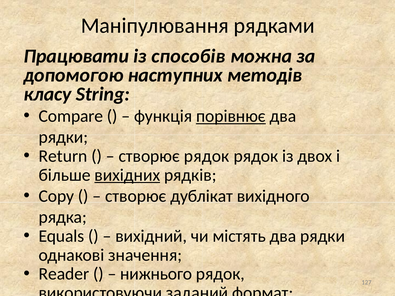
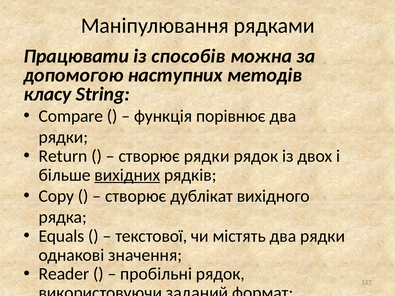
порівнює underline: present -> none (231, 116)
створює рядок: рядок -> рядки (207, 156)
вихідний: вихідний -> текстової (151, 236)
нижнього: нижнього -> пробільні (156, 274)
